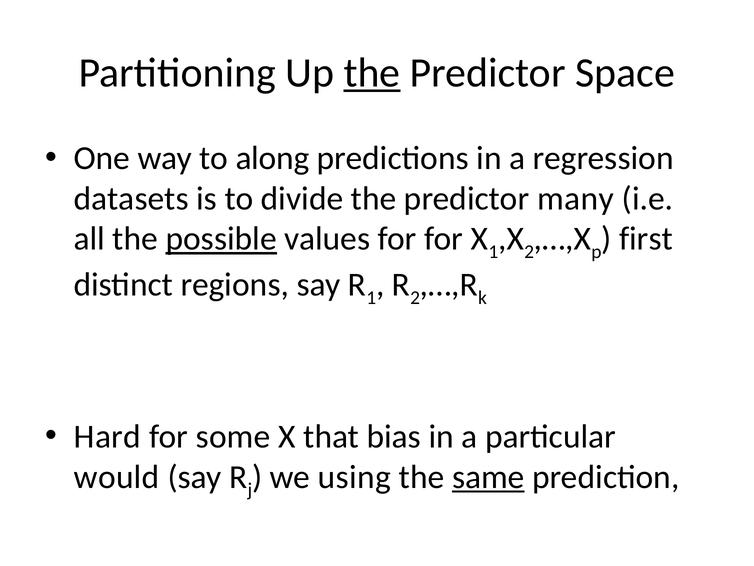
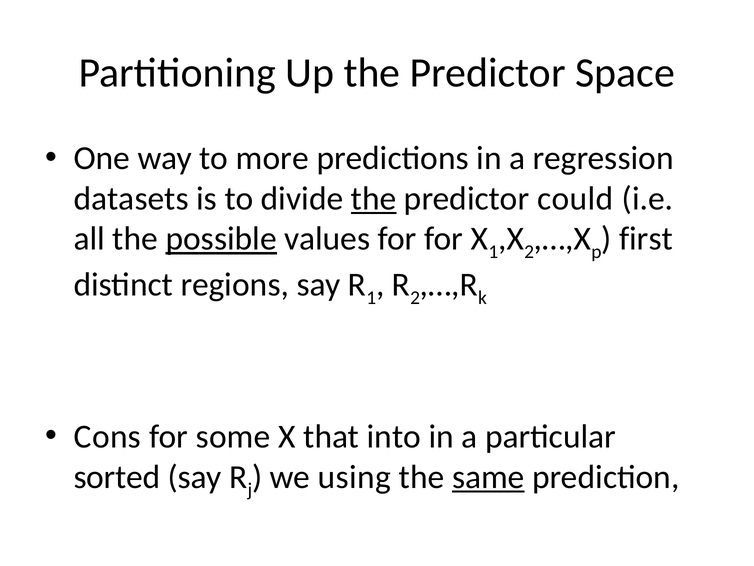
the underline: present -> none (372, 73)
along: along -> more (272, 158)
the underline: none -> present (374, 198)
many: many -> could (575, 198)
Hard: Hard -> Cons (107, 436)
bias: bias -> into (394, 436)
would: would -> sorted (117, 477)
